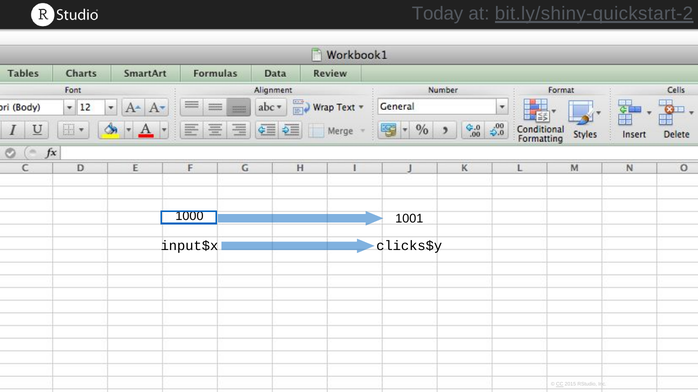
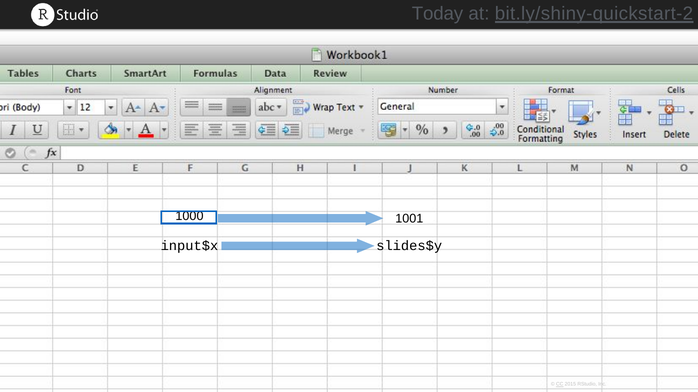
clicks$y: clicks$y -> slides$y (409, 246)
